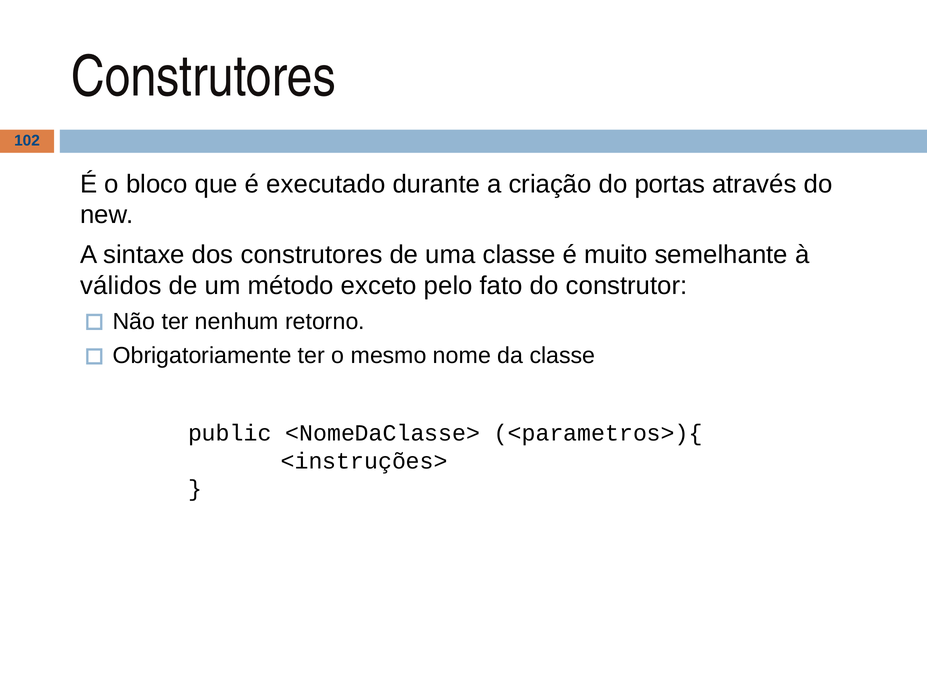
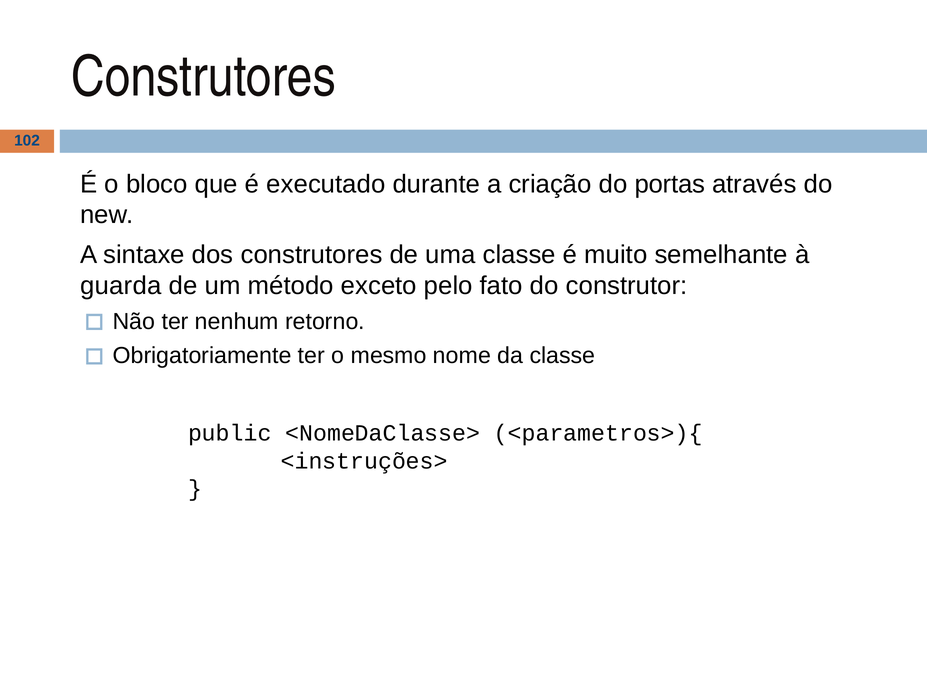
válidos: válidos -> guarda (121, 286)
